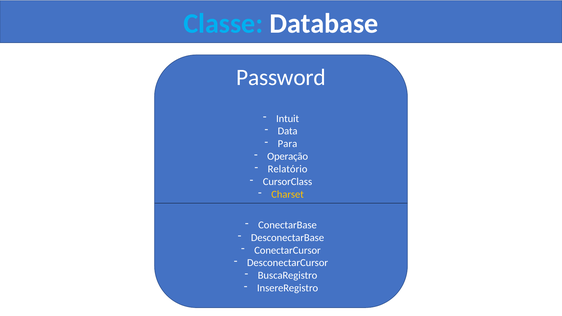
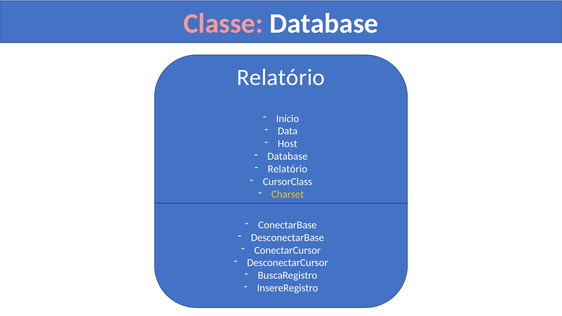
Classe colour: light blue -> pink (223, 24)
Password: Password -> Relatório (281, 78)
Intuit: Intuit -> Início (288, 119)
Para: Para -> Host (288, 144)
Operação: Operação -> Database (288, 157)
